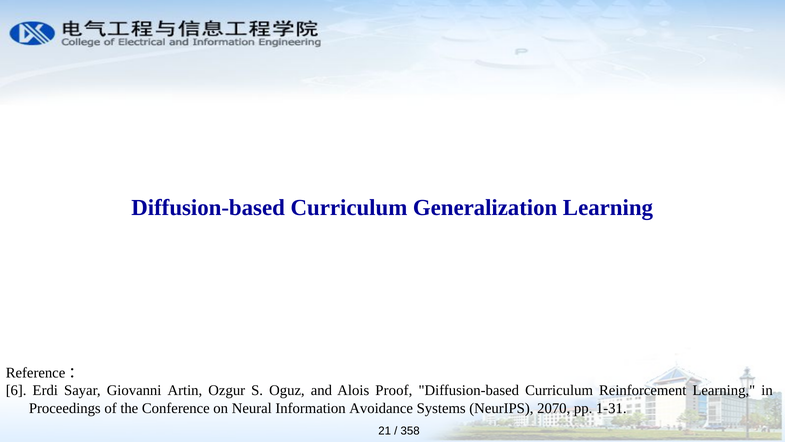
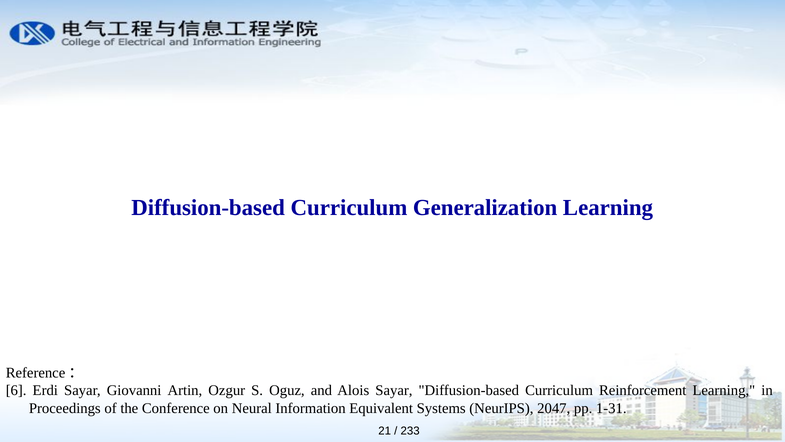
Alois Proof: Proof -> Sayar (394, 390)
Avoidance: Avoidance -> Equivalent (381, 408)
2070: 2070 -> 2047 (554, 408)
358: 358 -> 233 (410, 431)
